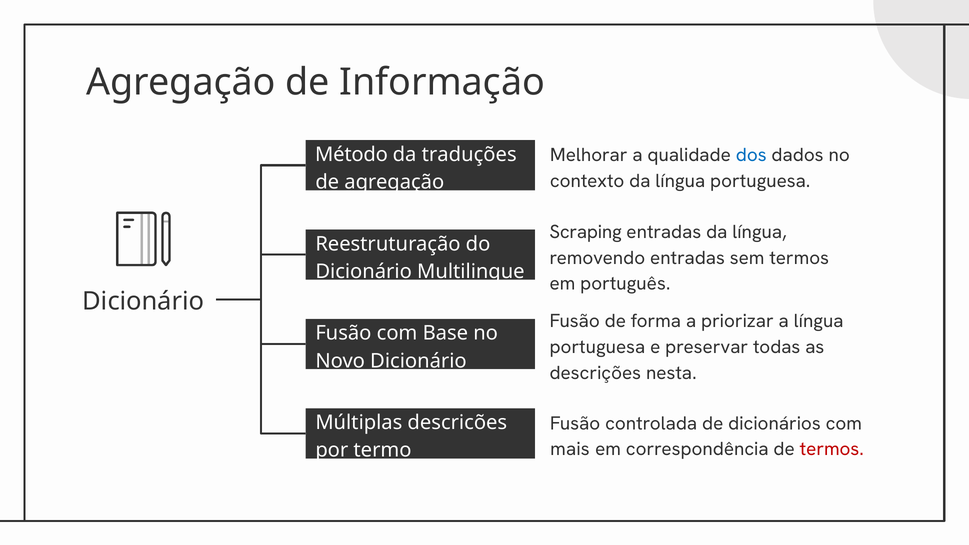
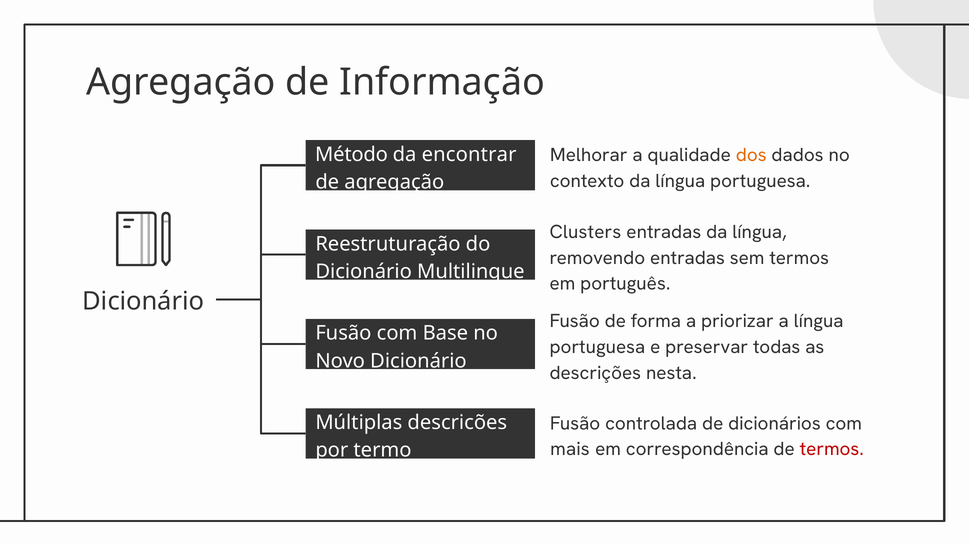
dos colour: blue -> orange (751, 155)
traduções: traduções -> encontrar (469, 155)
Scraping: Scraping -> Clusters (585, 232)
